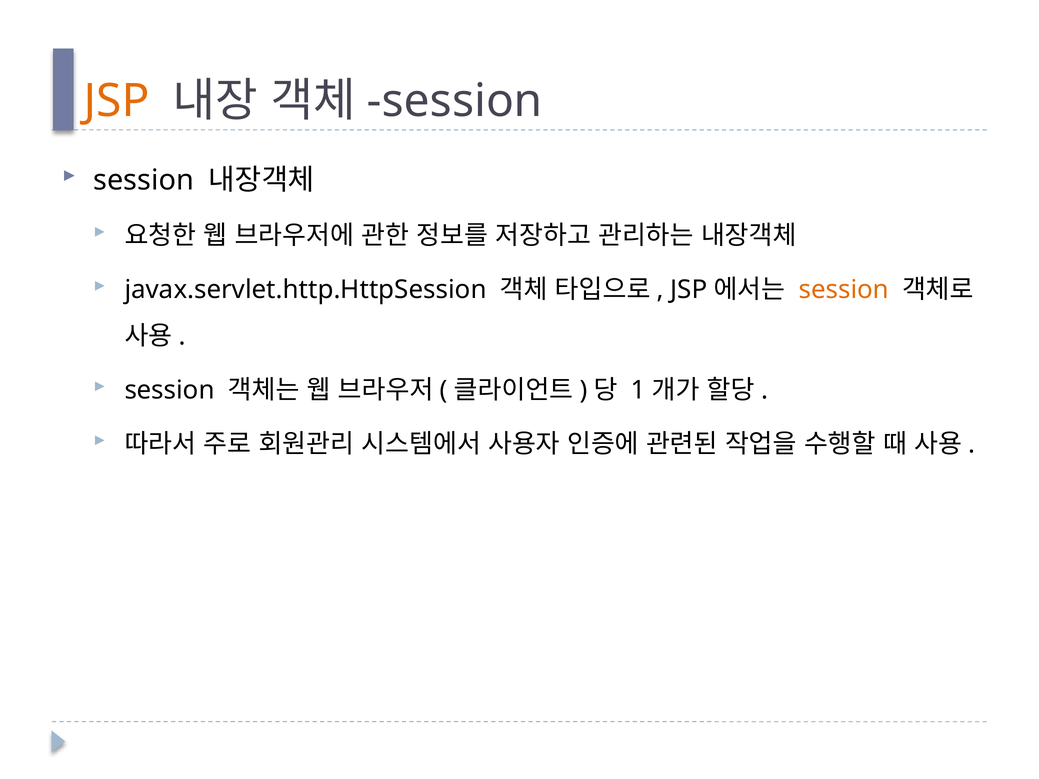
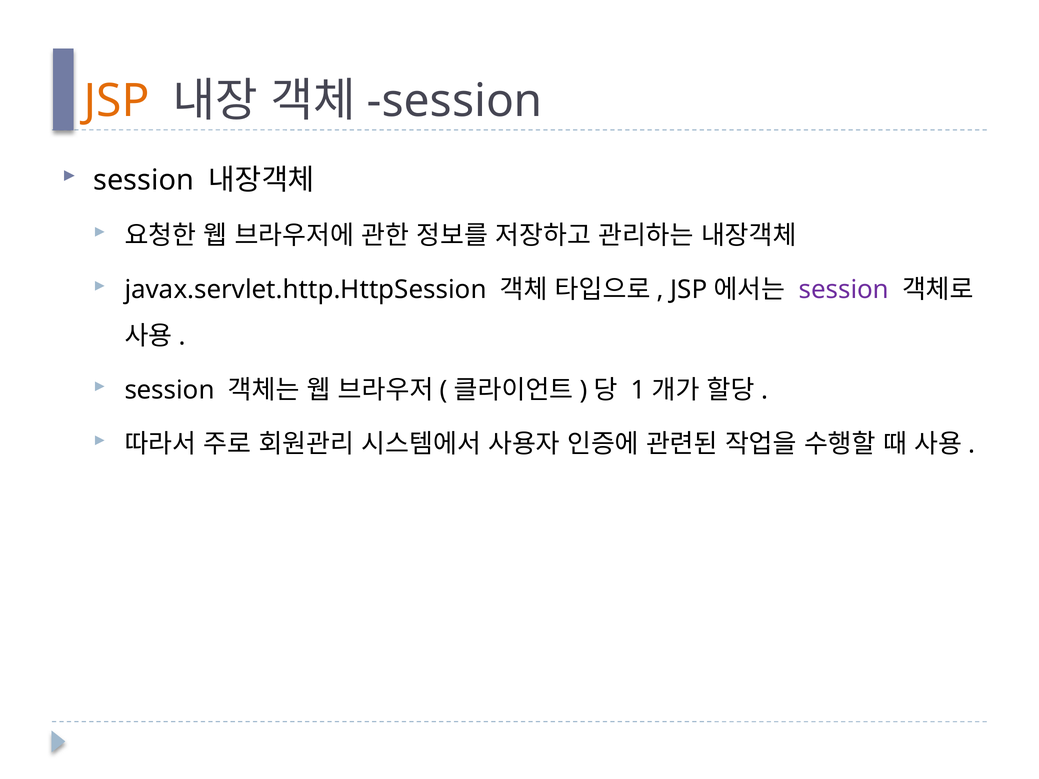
session colour: orange -> purple (844, 290)
